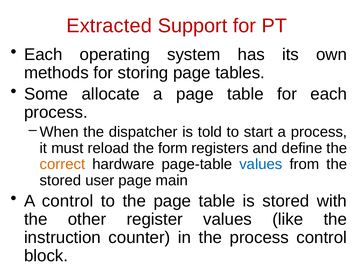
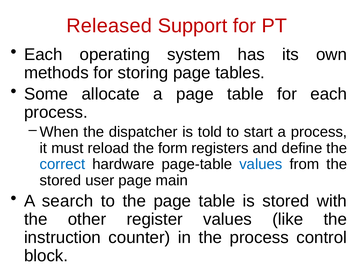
Extracted: Extracted -> Released (109, 26)
correct colour: orange -> blue (62, 164)
A control: control -> search (68, 201)
